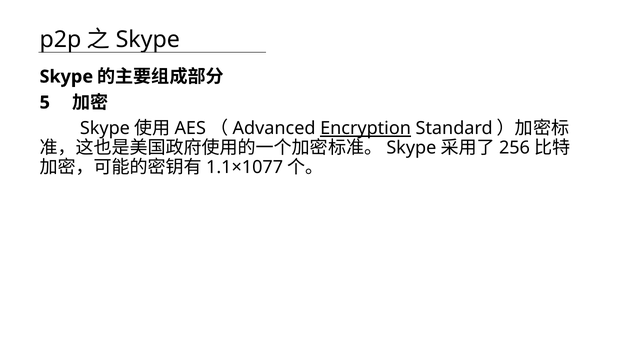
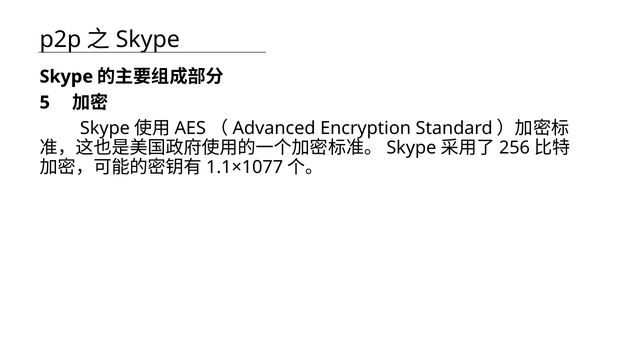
Encryption underline: present -> none (366, 129)
